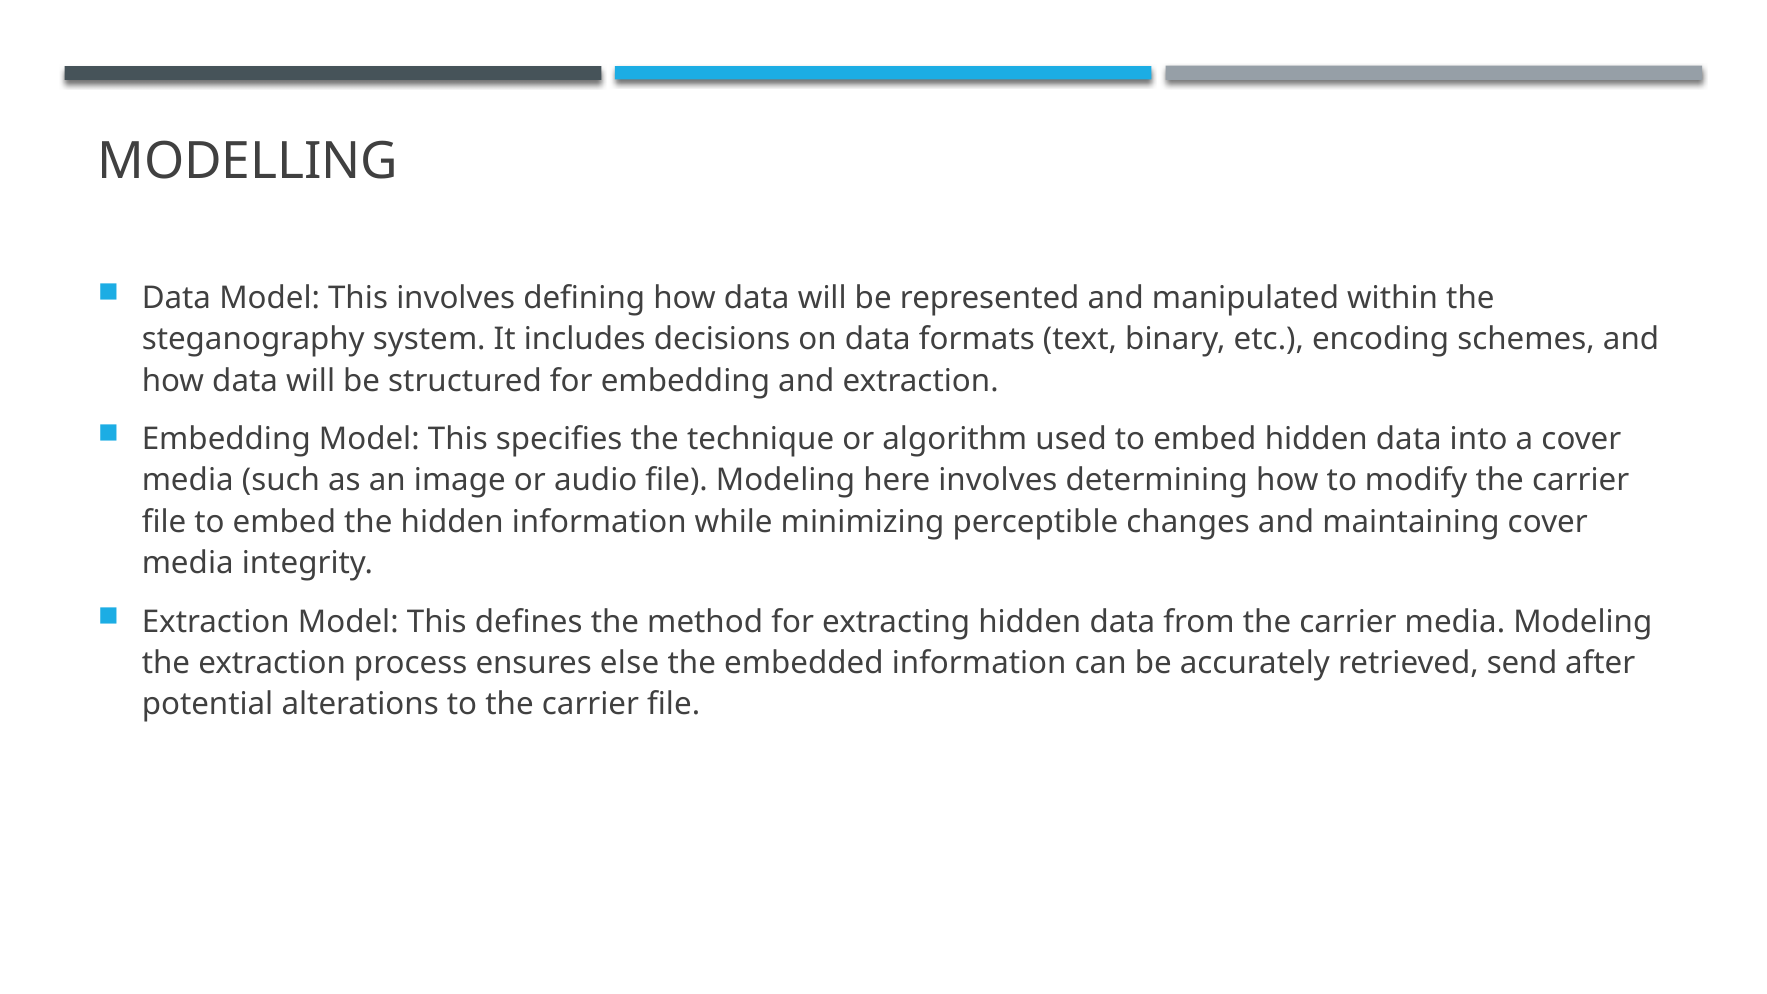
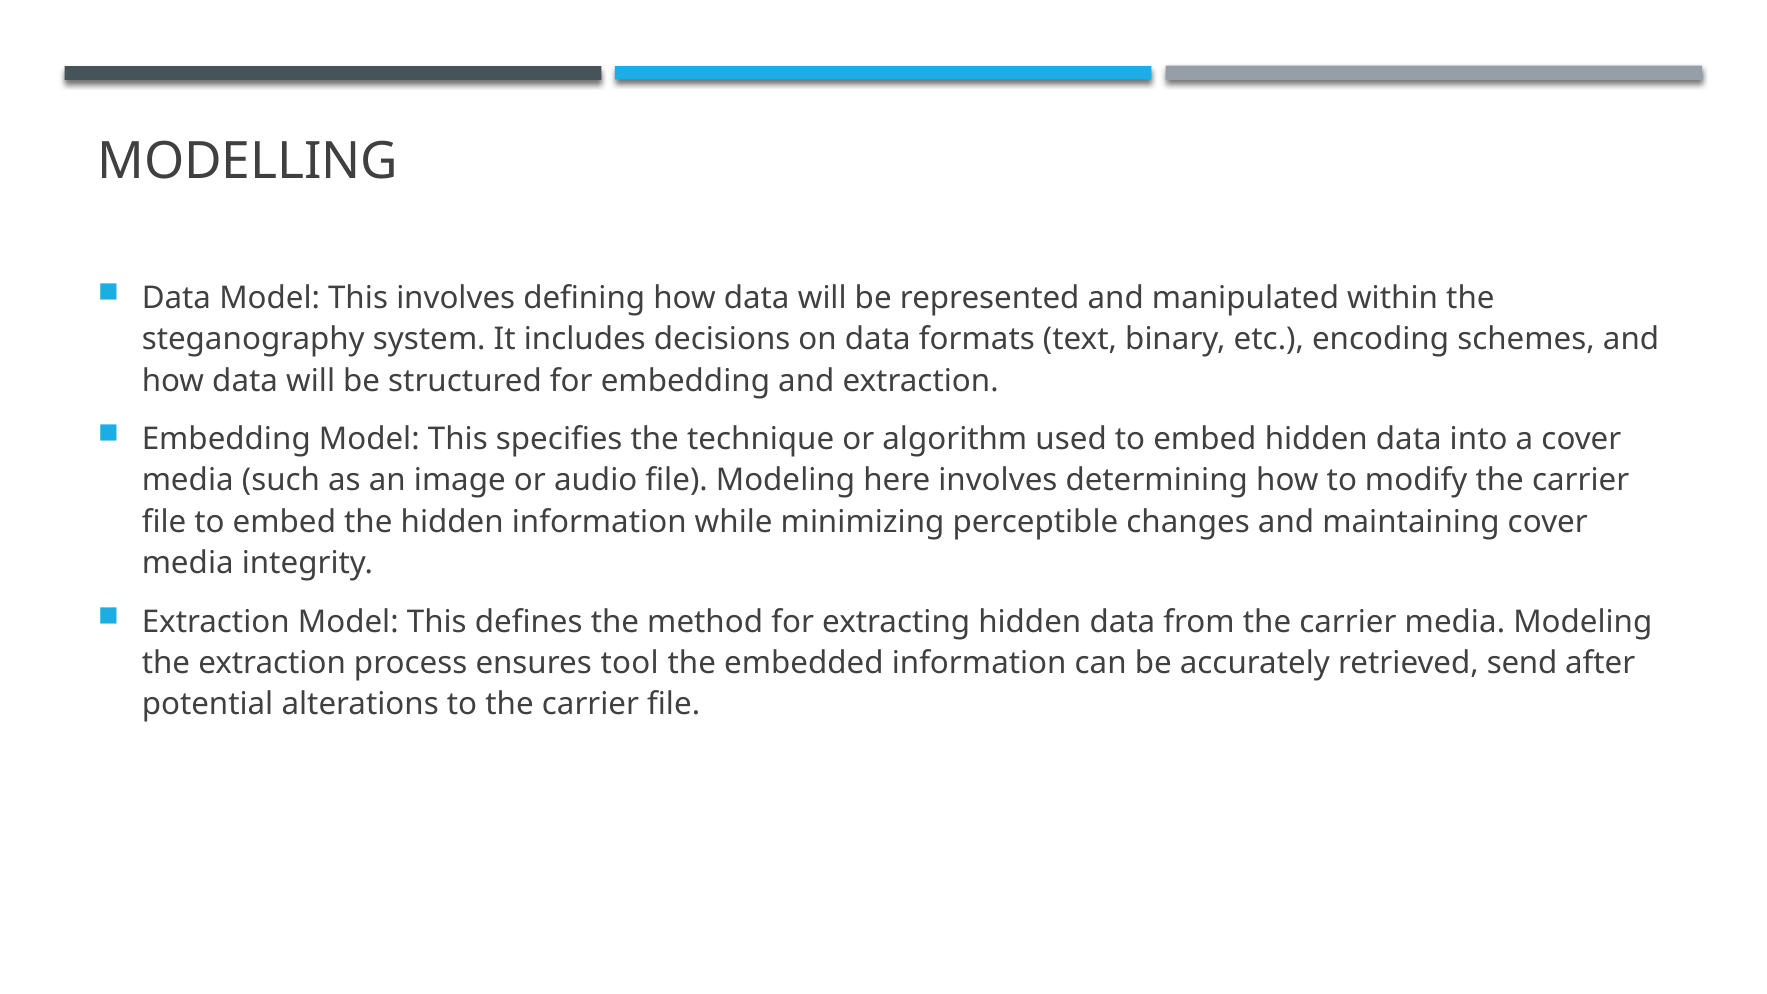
else: else -> tool (630, 663)
